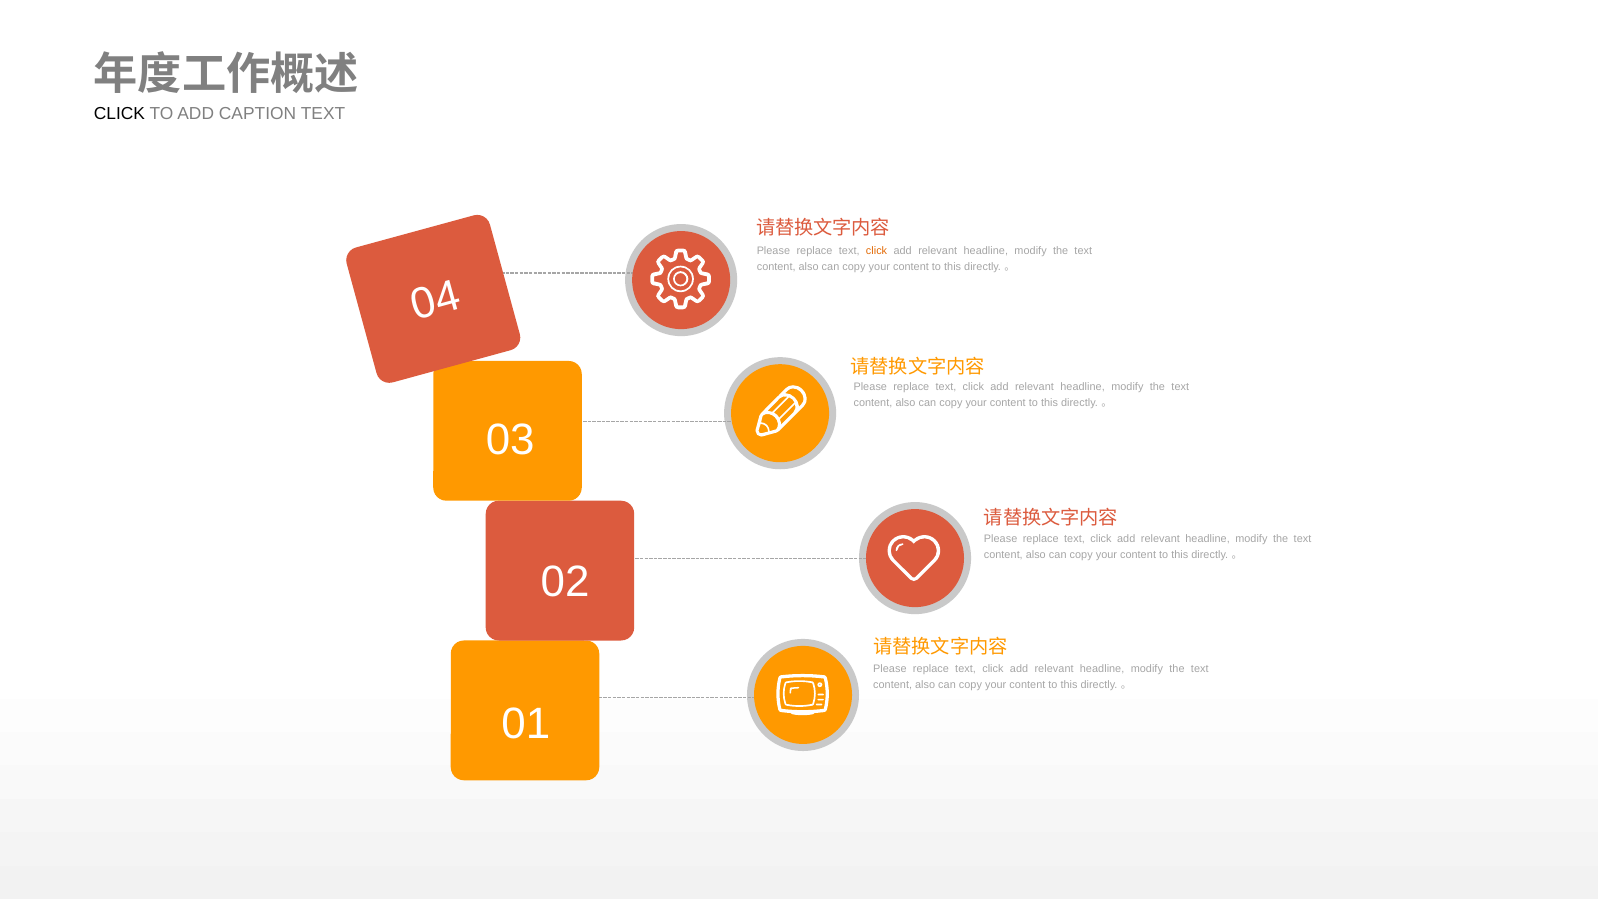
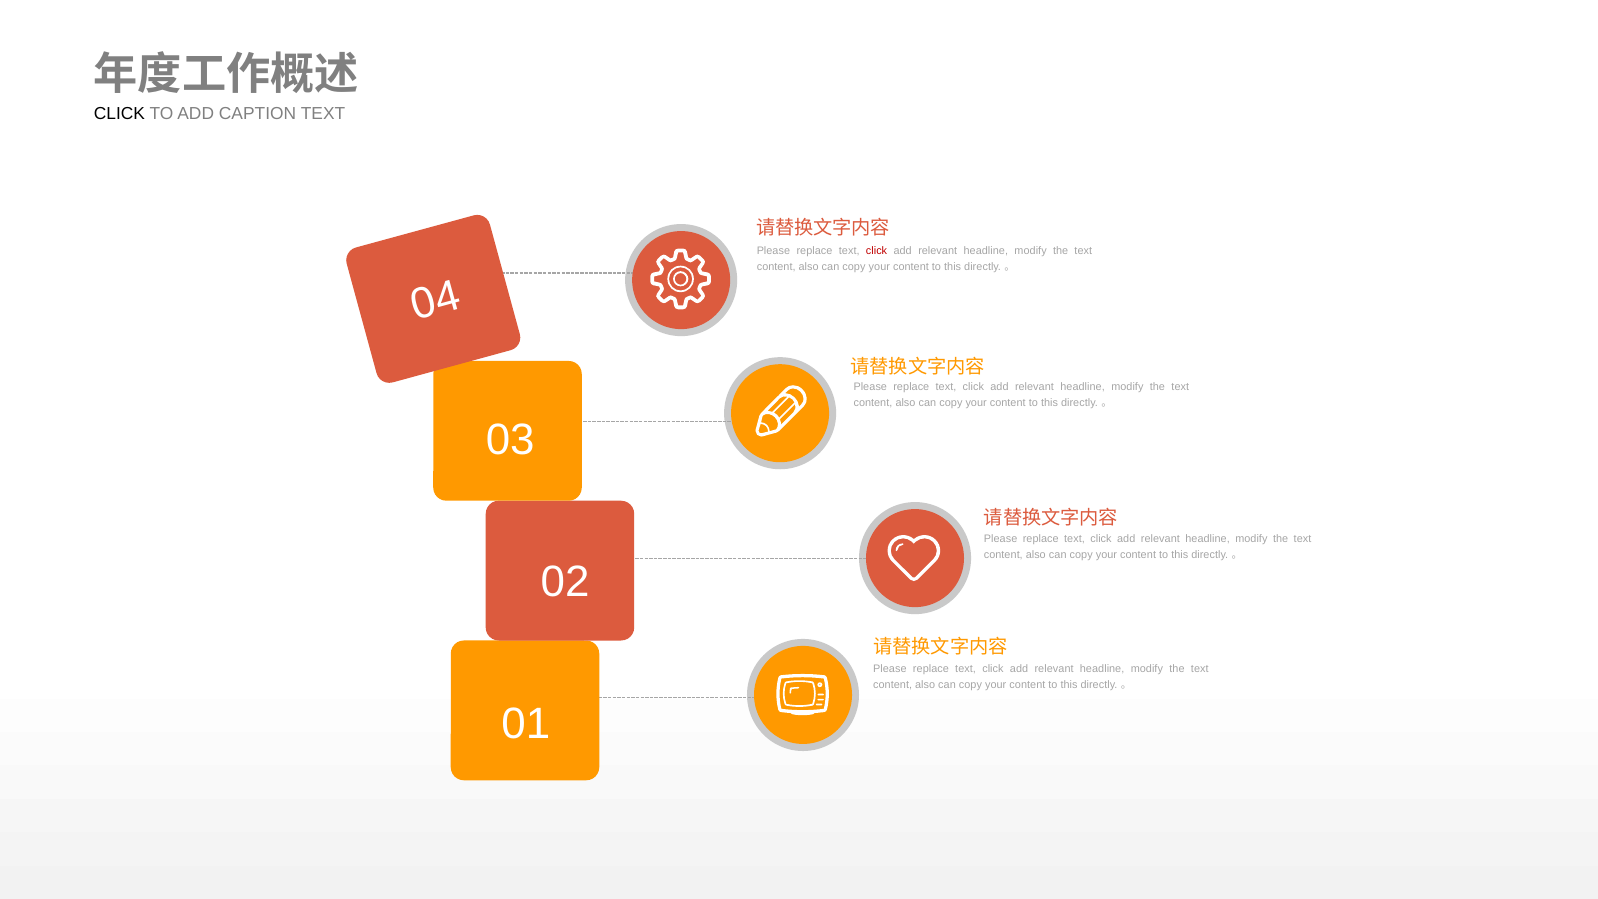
click colour: orange -> red (877, 251)
